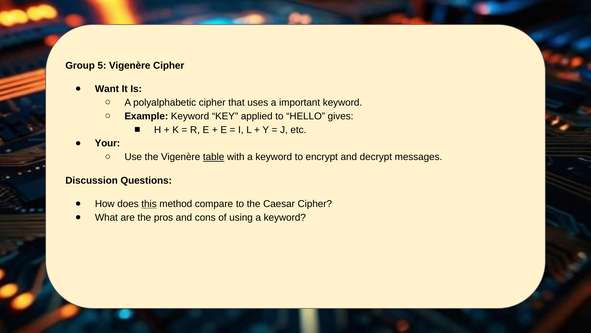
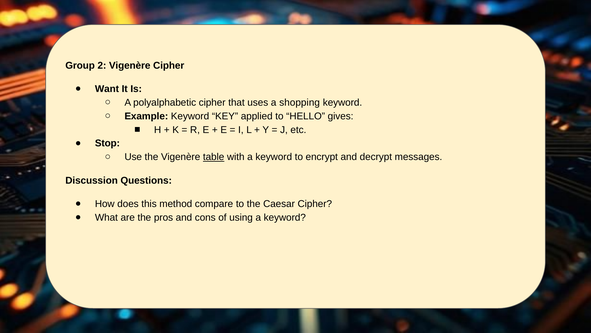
5: 5 -> 2 (102, 65)
important: important -> shopping (300, 102)
Your: Your -> Stop (107, 143)
this underline: present -> none (149, 204)
